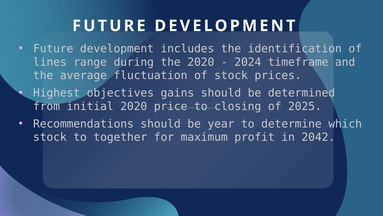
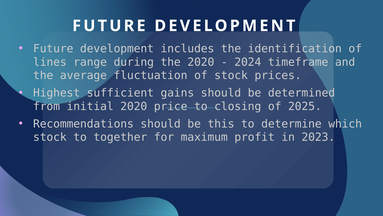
objectives: objectives -> sufficient (120, 93)
year: year -> this (221, 124)
2042: 2042 -> 2023 (318, 137)
